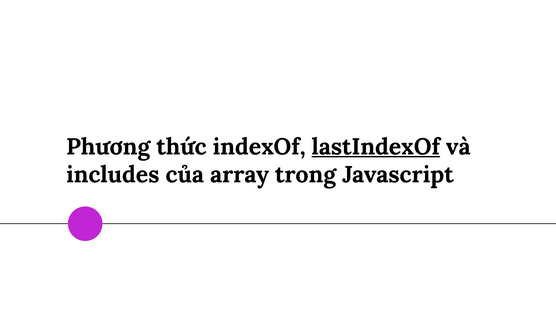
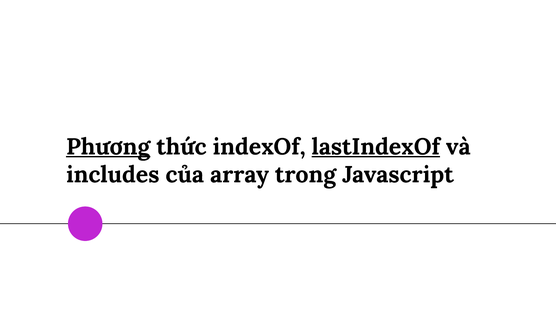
Phương underline: none -> present (108, 147)
